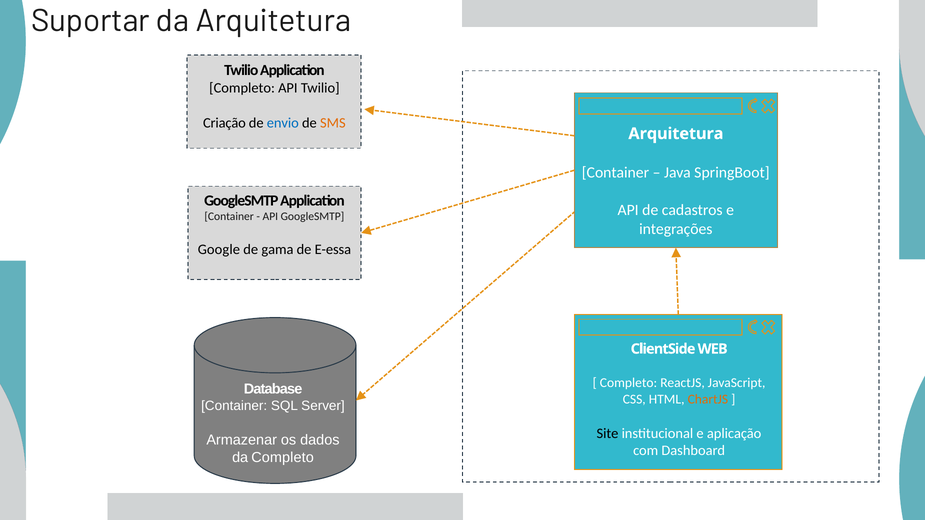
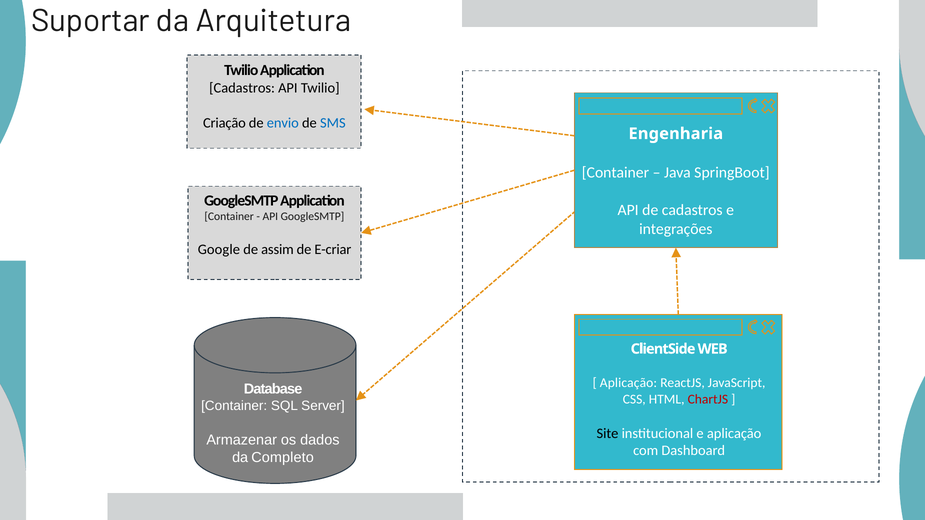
Completo: Completo -> Cadastros (242, 88)
SMS colour: orange -> blue (333, 123)
Arquitetura: Arquitetura -> Engenharia (676, 134)
gama: gama -> assim (277, 250)
E-essa: E-essa -> E-criar (333, 250)
Completo: Completo -> Aplicação (628, 383)
ChartJS colour: orange -> red (708, 399)
